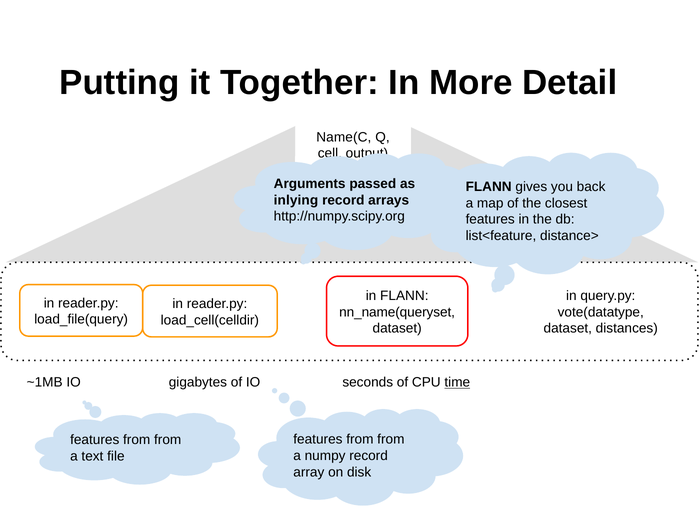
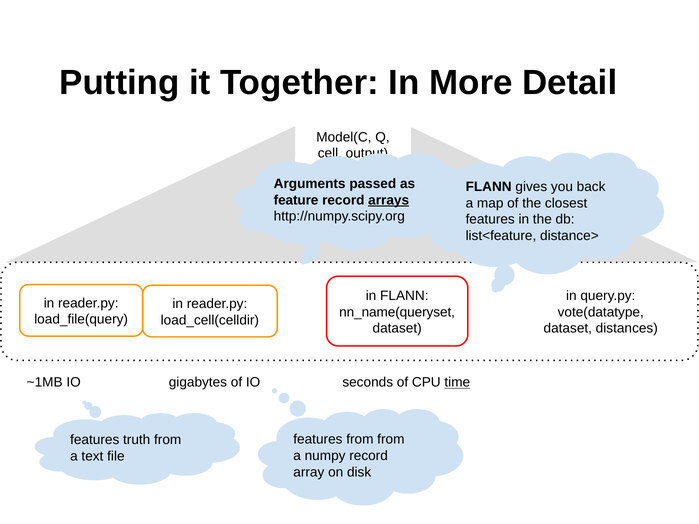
Name(C: Name(C -> Model(C (344, 137)
inlying: inlying -> feature (296, 200)
arrays underline: none -> present (389, 200)
from: from -> truth (137, 440)
